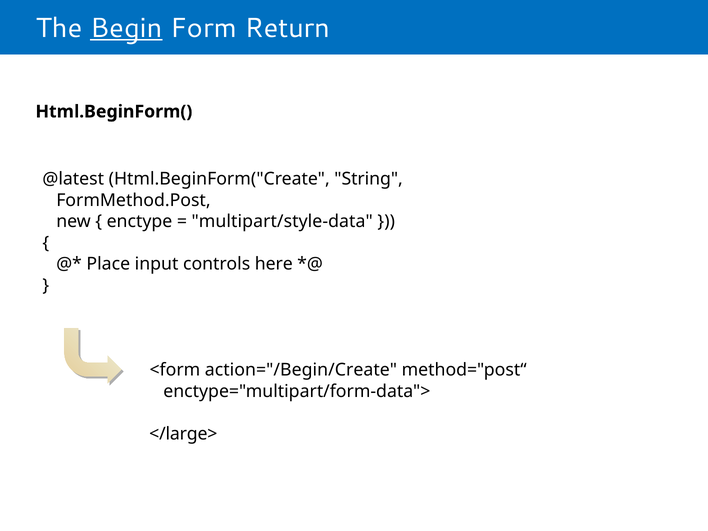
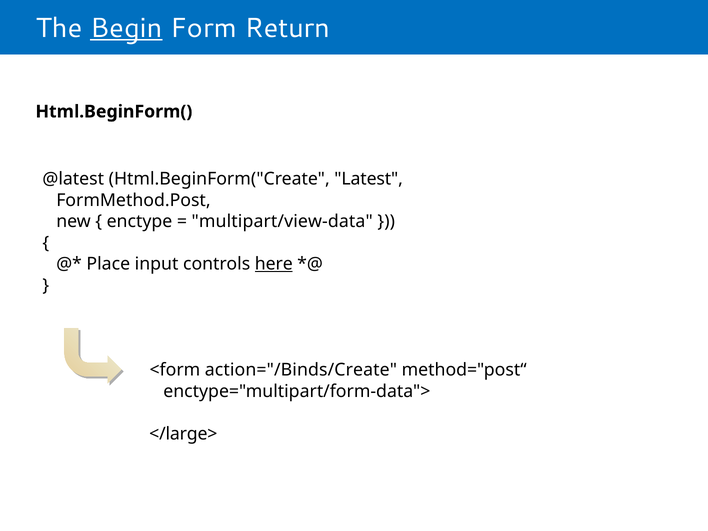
String: String -> Latest (369, 179)
multipart/style-data: multipart/style-data -> multipart/view-data (282, 222)
here underline: none -> present (274, 264)
action="/Begin/Create: action="/Begin/Create -> action="/Binds/Create (301, 370)
